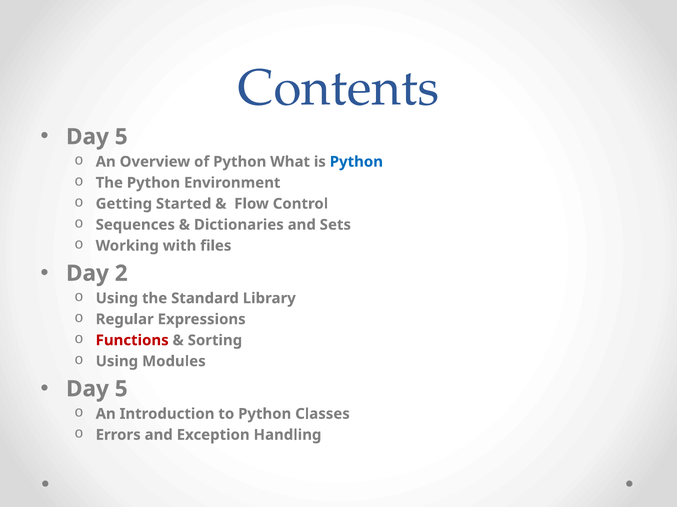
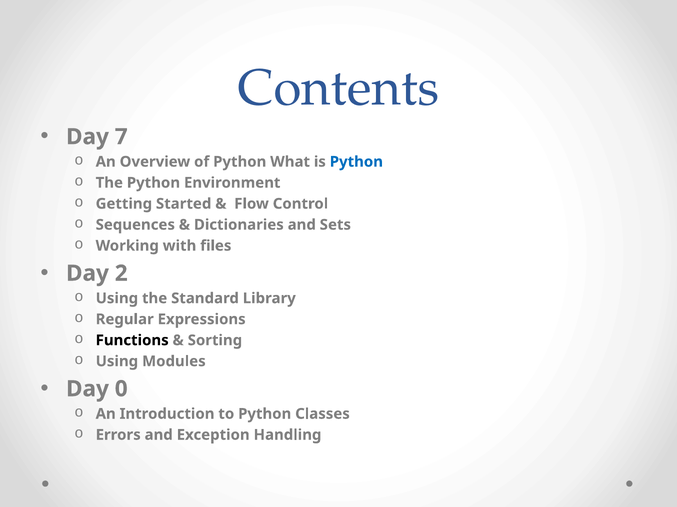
5: 5 -> 7 (121, 137)
Functions colour: red -> black (132, 341)
5: 5 -> 0 (121, 389)
